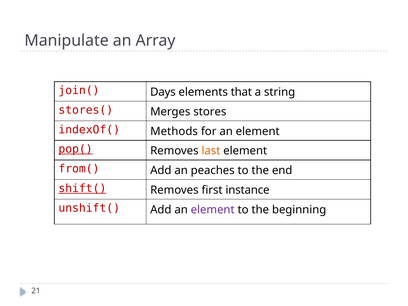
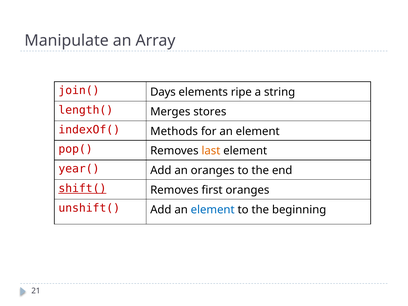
that: that -> ripe (241, 92)
stores(: stores( -> length( (86, 110)
pop( underline: present -> none (76, 149)
from(: from( -> year( (79, 169)
an peaches: peaches -> oranges (213, 170)
first instance: instance -> oranges (247, 190)
element colour: purple -> blue (213, 210)
